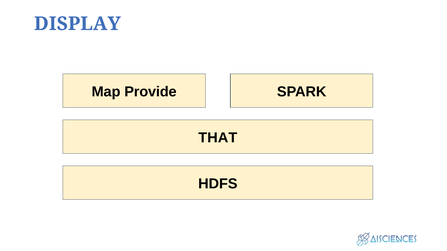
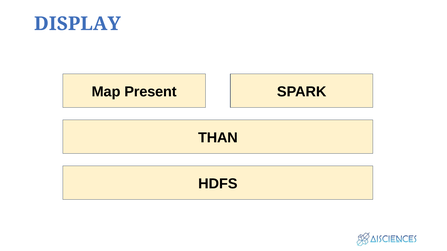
Provide: Provide -> Present (150, 92)
THAT: THAT -> THAN (218, 138)
